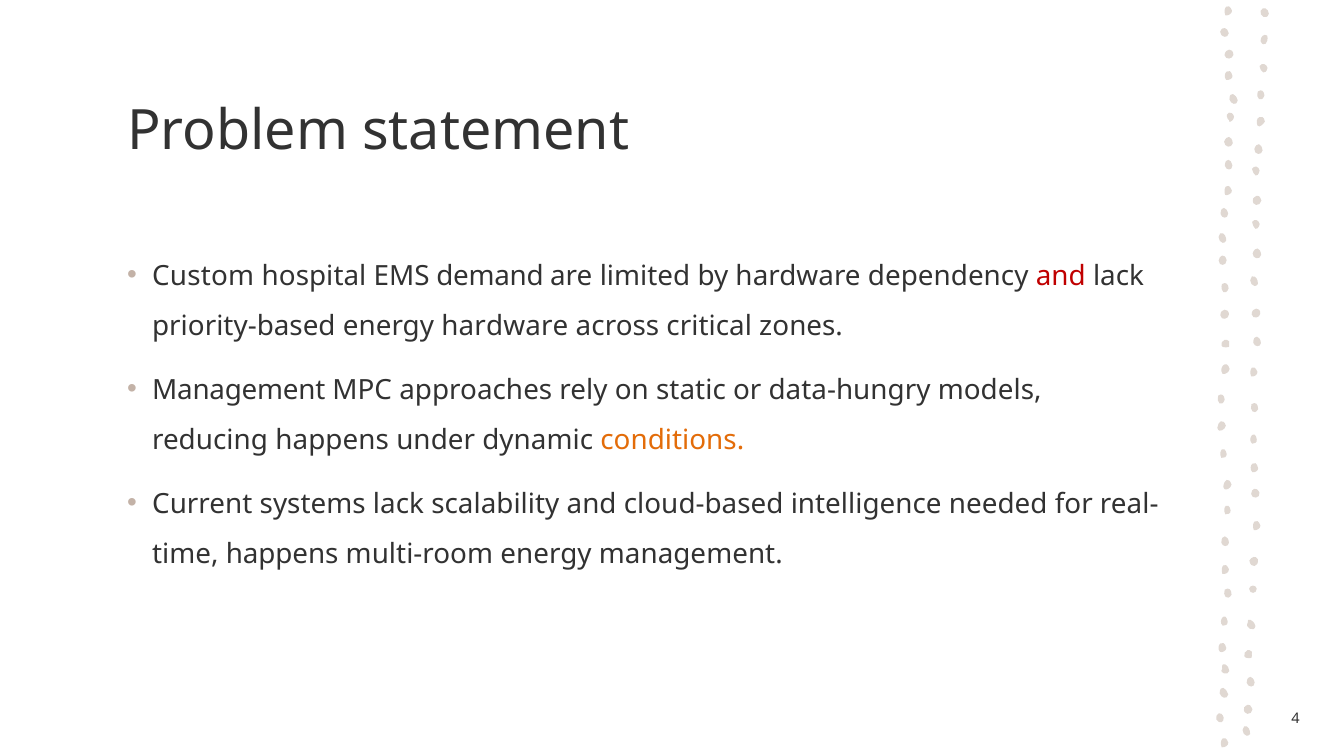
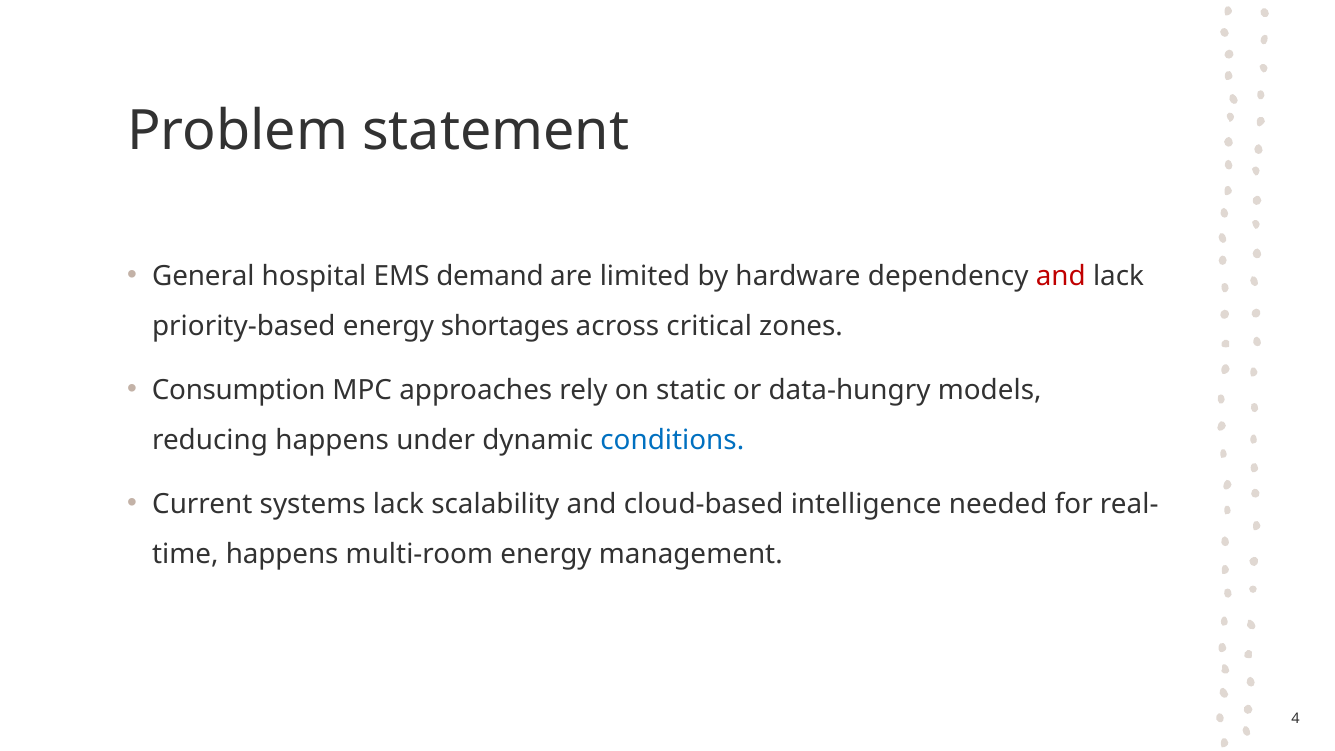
Custom: Custom -> General (203, 276)
energy hardware: hardware -> shortages (505, 326)
Management: Management -> Consumption (239, 390)
conditions colour: orange -> blue (672, 440)
